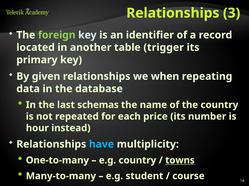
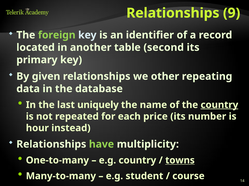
3: 3 -> 9 (232, 13)
trigger: trigger -> second (164, 48)
when: when -> other (165, 77)
schemas: schemas -> uniquely (98, 105)
country underline: none -> present (219, 105)
have colour: light blue -> light green (101, 145)
